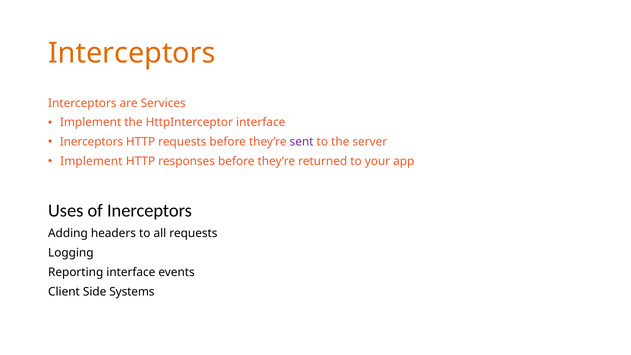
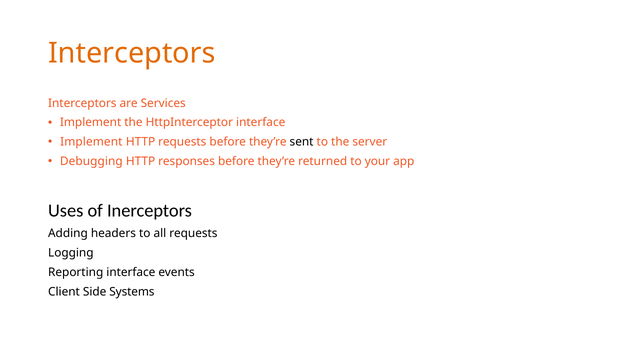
Inerceptors: Inerceptors -> Implement (91, 142)
sent colour: purple -> black (302, 142)
Implement: Implement -> Debugging (91, 161)
